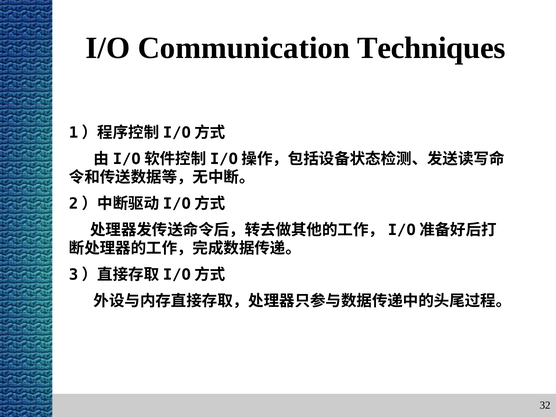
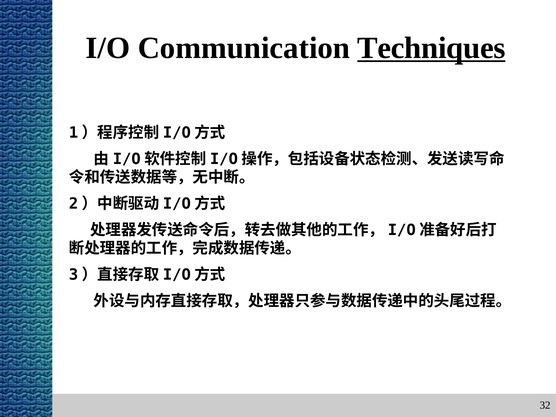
Techniques underline: none -> present (431, 48)
